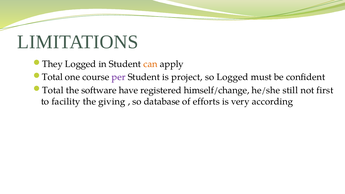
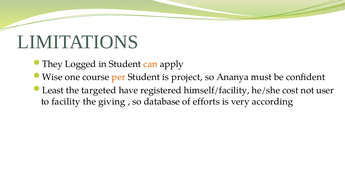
Total: Total -> Wise (52, 77)
per colour: purple -> orange (119, 77)
so Logged: Logged -> Ananya (233, 77)
Total: Total -> Least (53, 90)
software: software -> targeted (99, 90)
himself/change: himself/change -> himself/facility (217, 90)
still: still -> cost (290, 90)
first: first -> user (325, 90)
